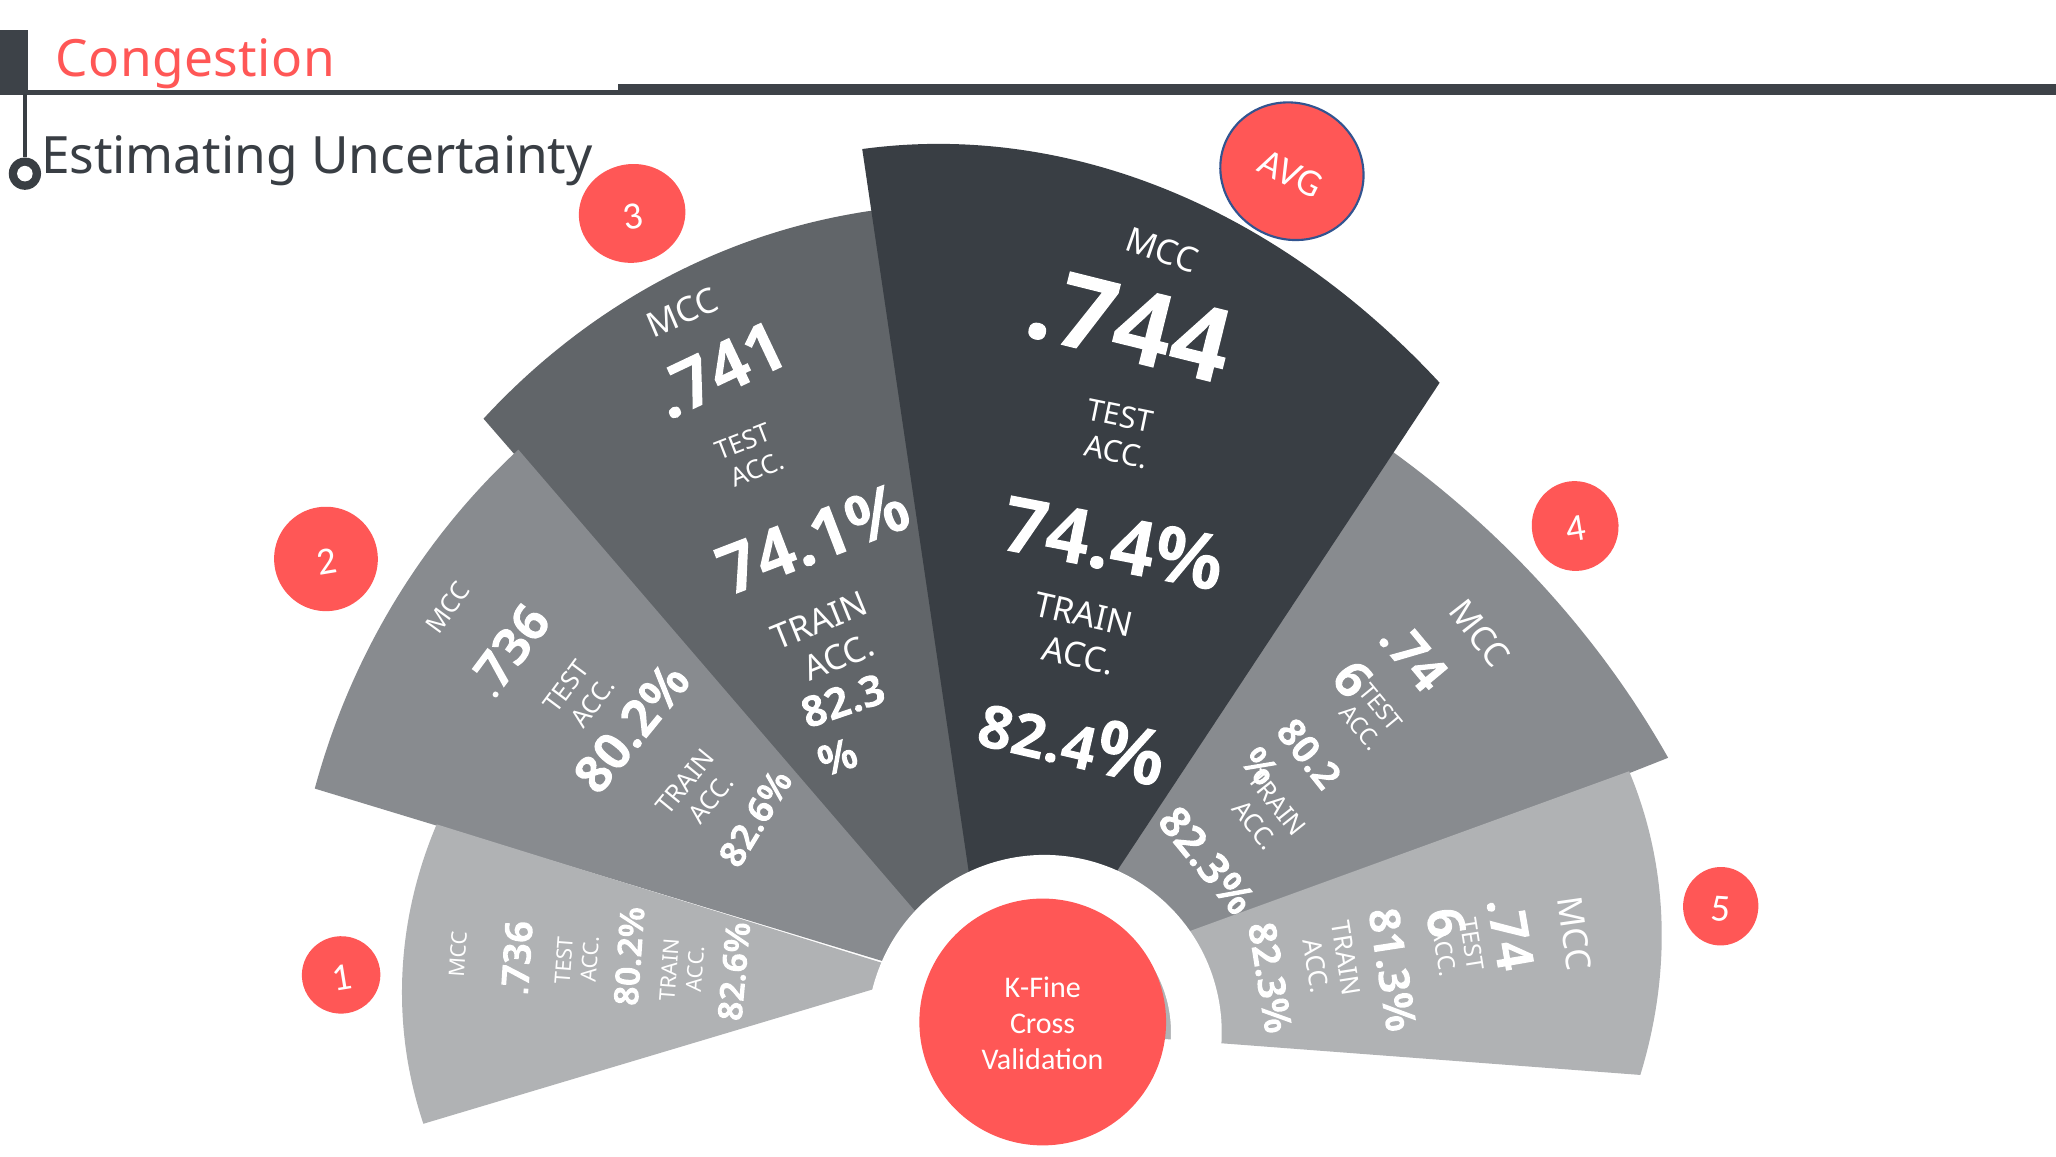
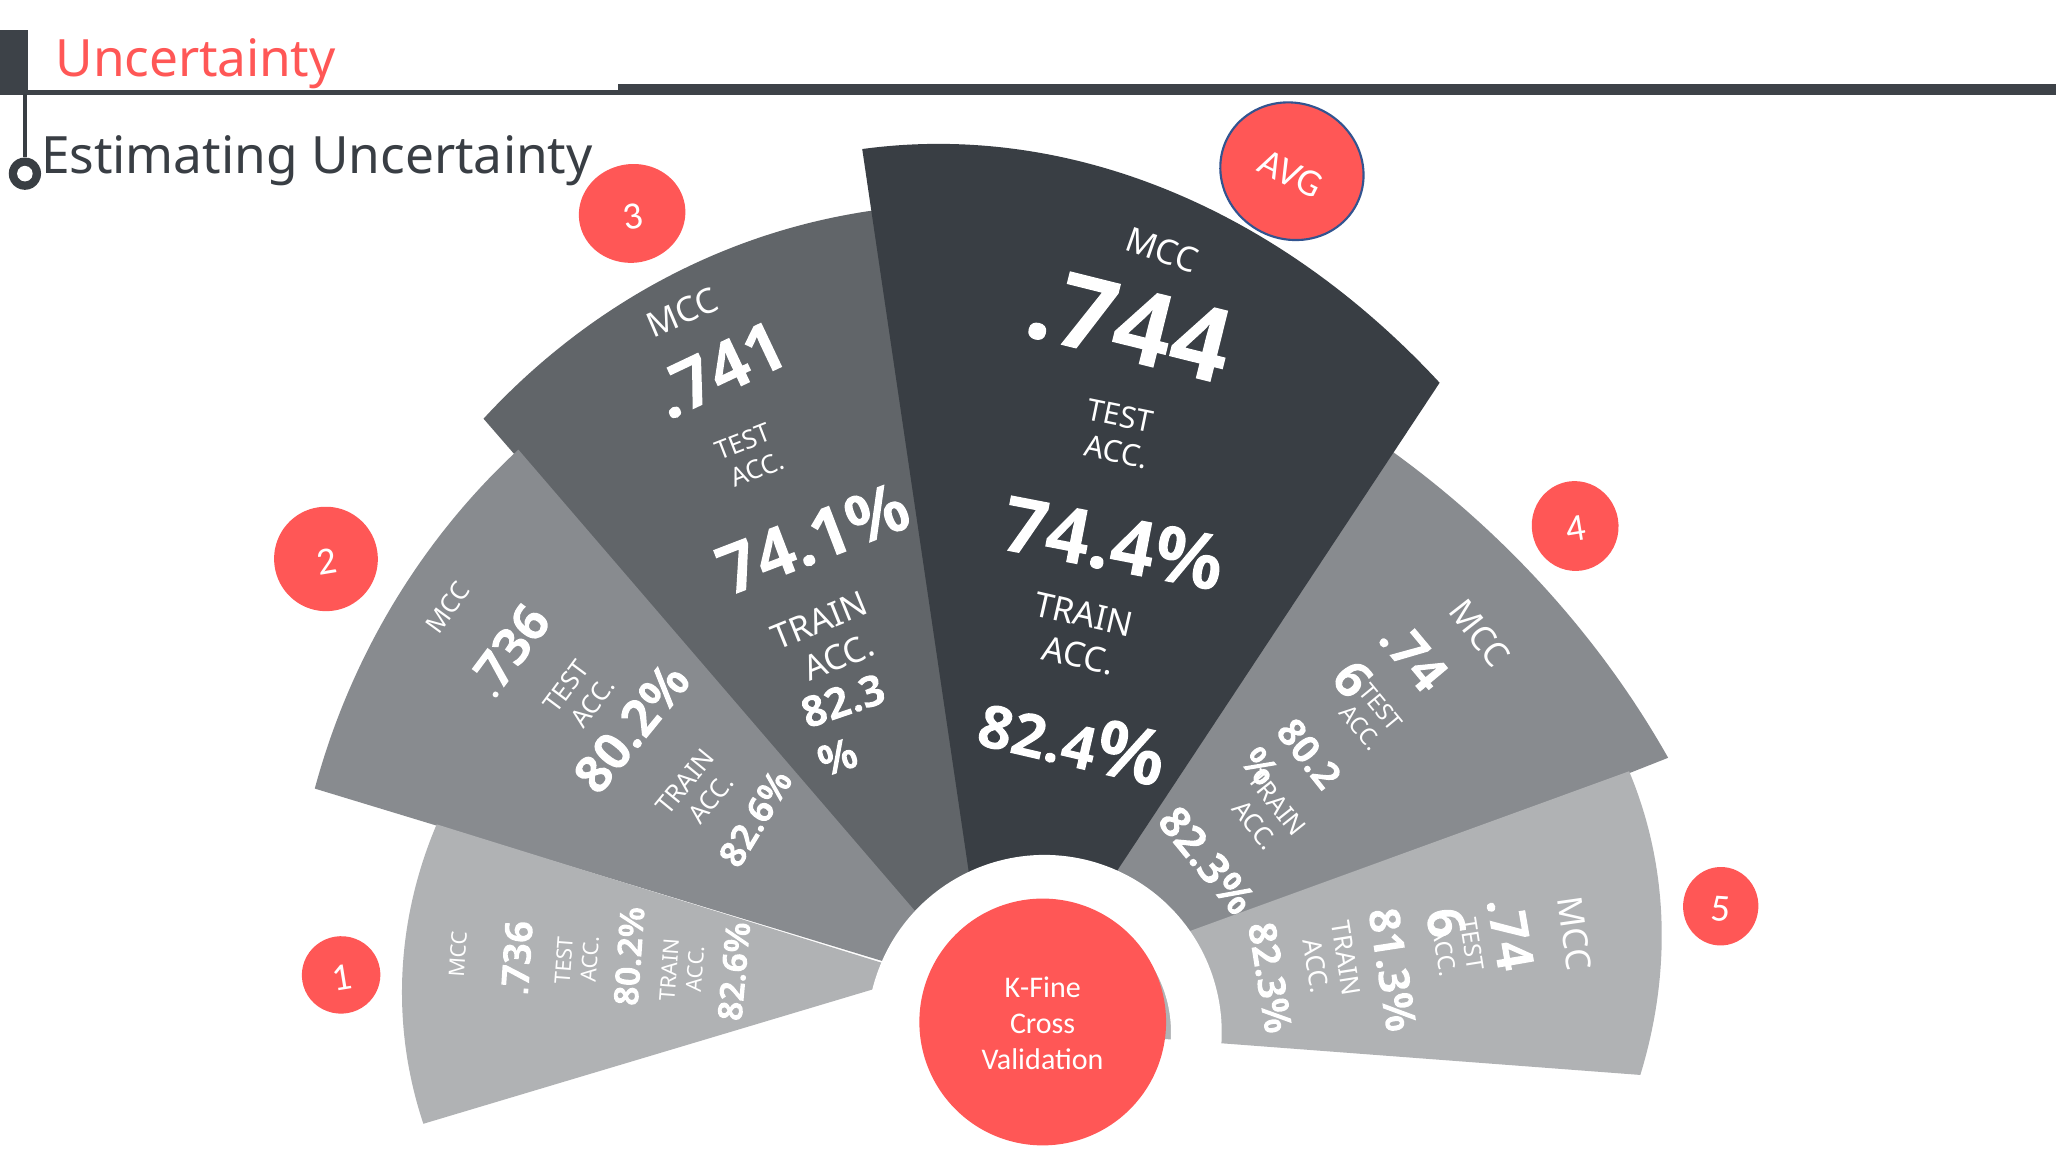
Congestion: Congestion -> Uncertainty (196, 60)
